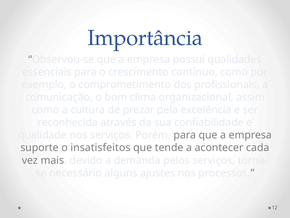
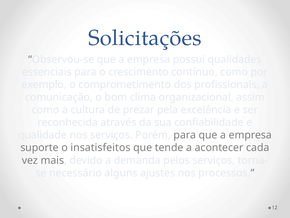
Importância: Importância -> Solicitações (145, 38)
